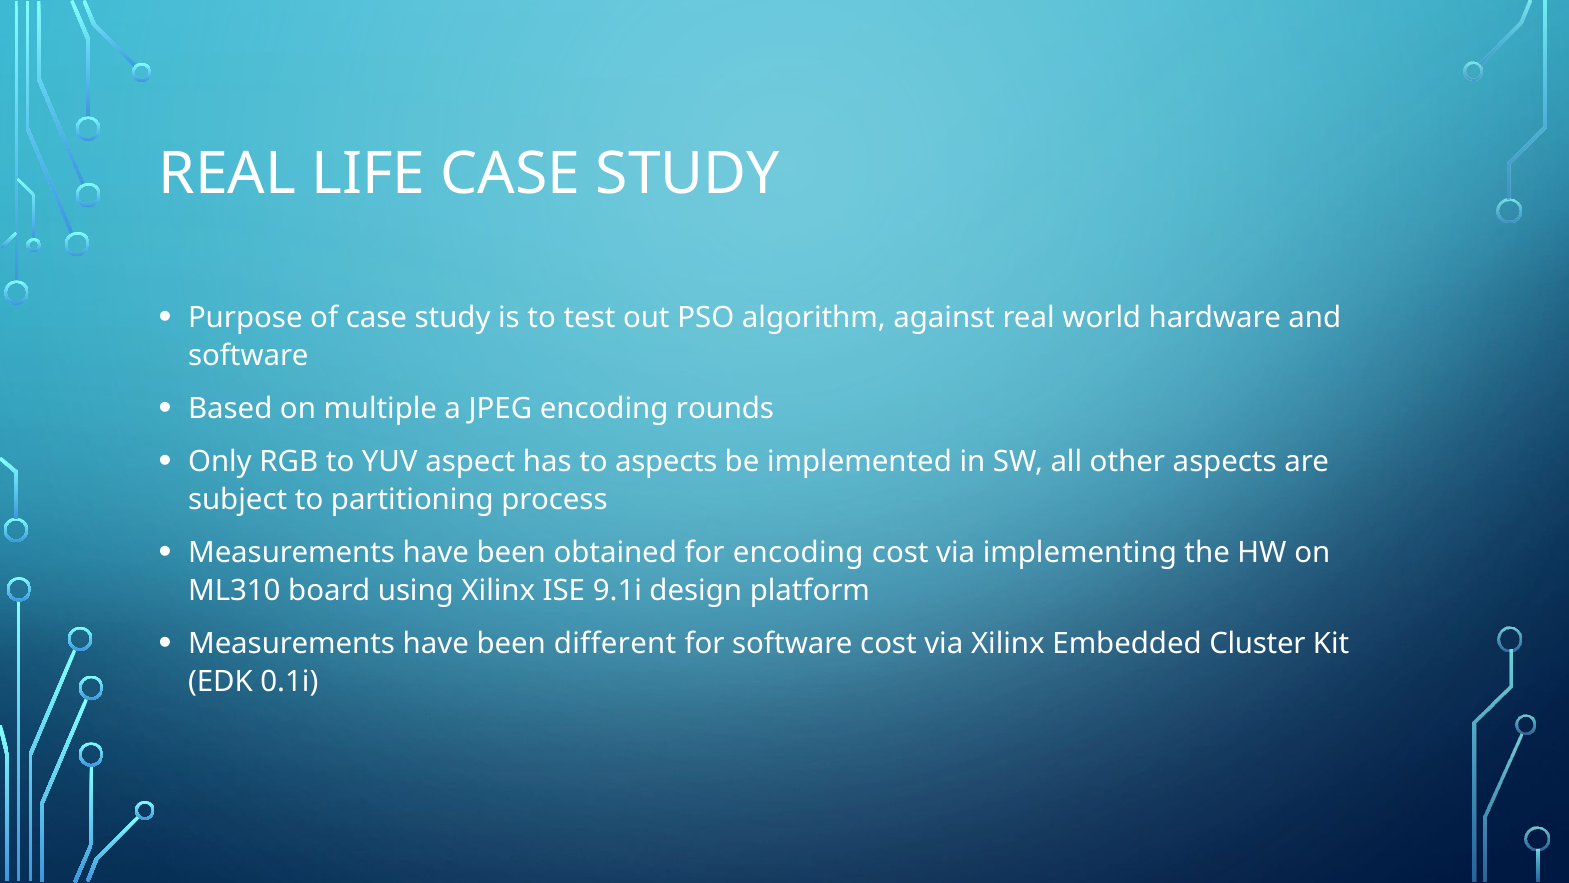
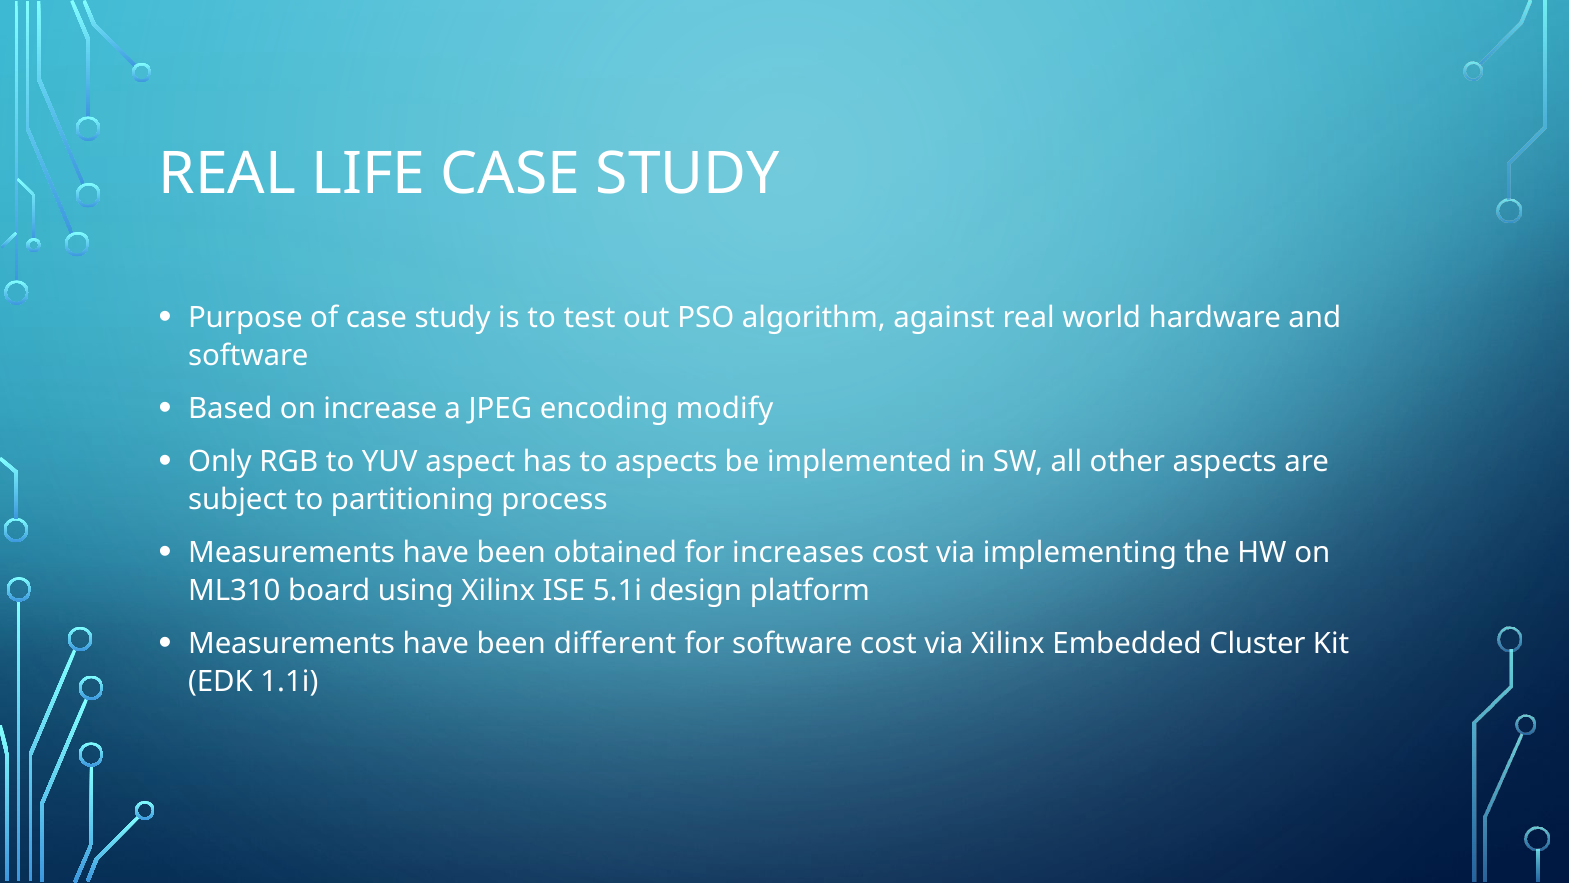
multiple: multiple -> increase (380, 409)
rounds: rounds -> modify (725, 409)
for encoding: encoding -> increases (798, 552)
9.1i: 9.1i -> 5.1i (617, 590)
0.1i: 0.1i -> 1.1i (289, 681)
